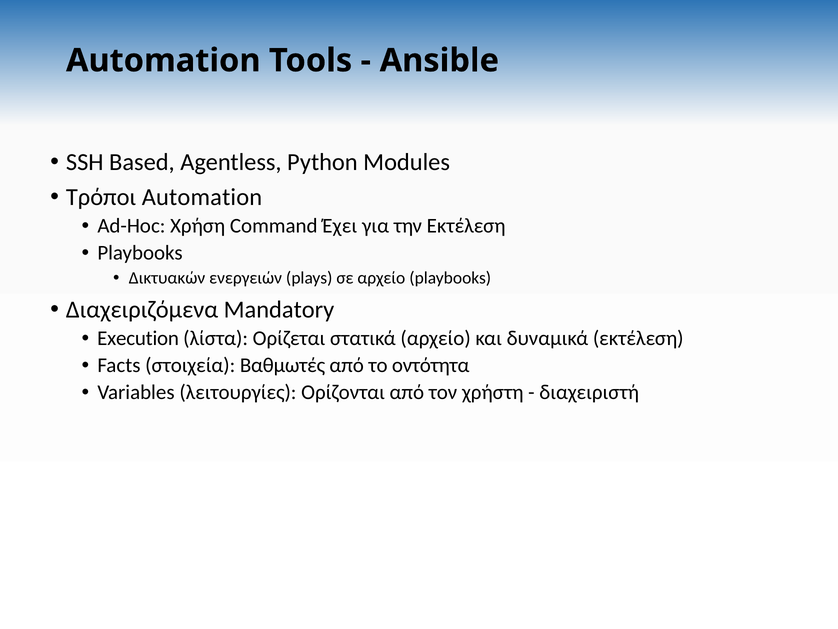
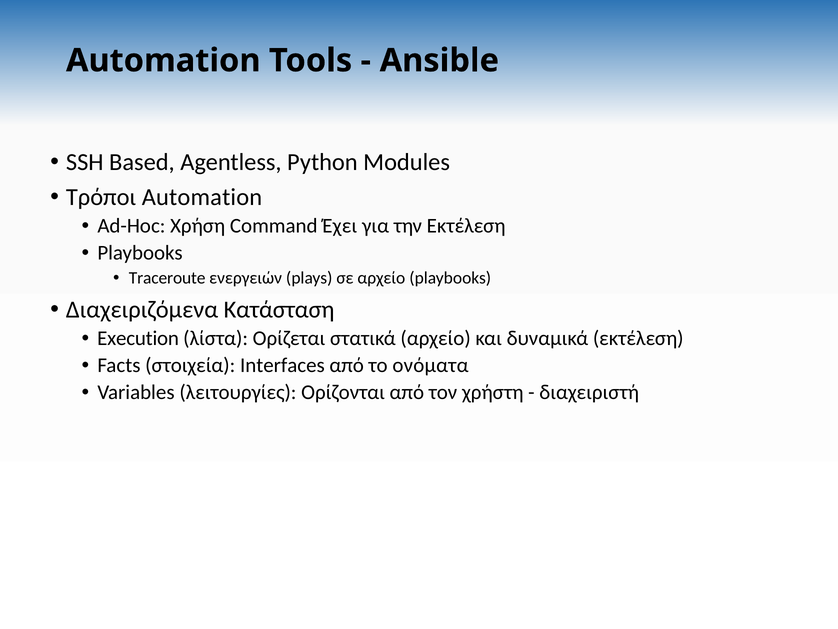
Δικτυακών: Δικτυακών -> Traceroute (167, 278)
Mandatory: Mandatory -> Κατάσταση (279, 309)
Βαθμωτές: Βαθμωτές -> Interfaces (282, 365)
οντότητα: οντότητα -> ονόματα (430, 365)
